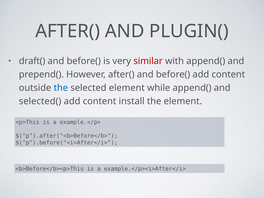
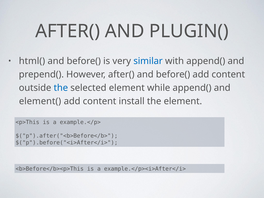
draft(: draft( -> html( (32, 61)
similar colour: red -> blue (148, 61)
selected(: selected( -> element( (40, 101)
